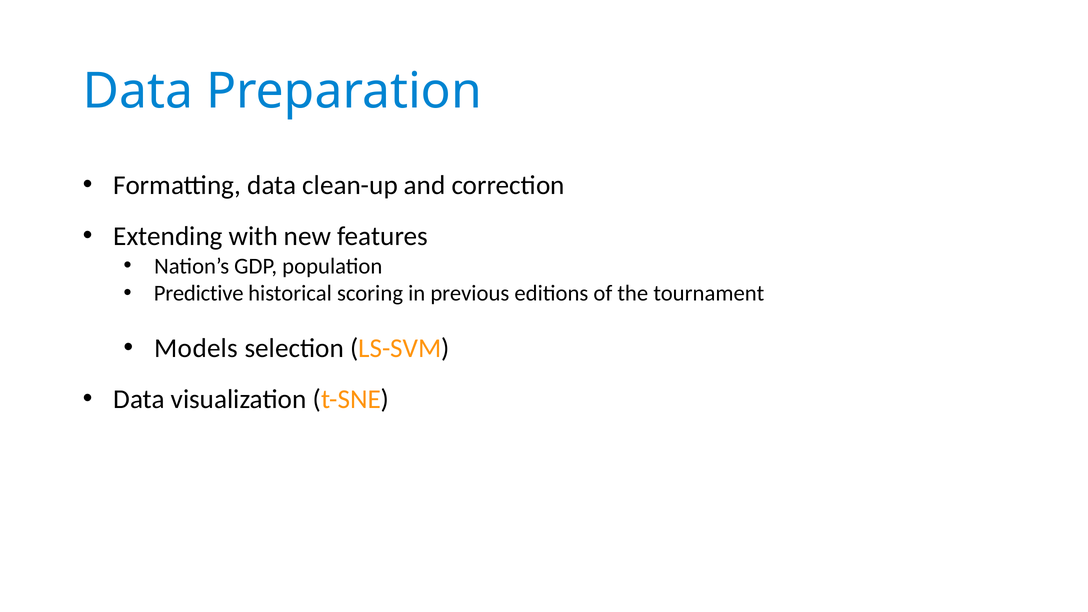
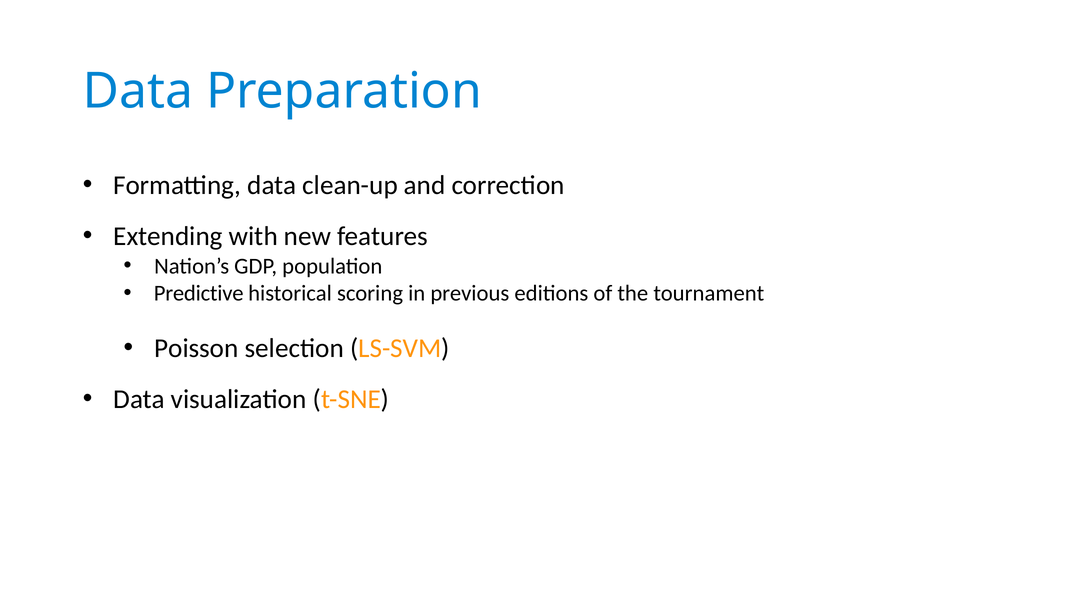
Models: Models -> Poisson (196, 348)
